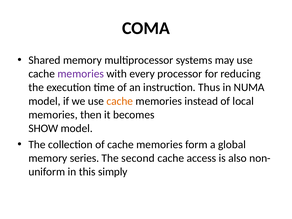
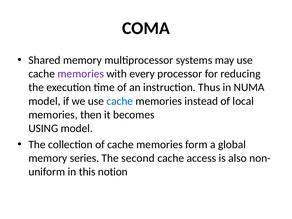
cache colour: orange -> blue (120, 101)
SHOW: SHOW -> USING (43, 128)
simply: simply -> notion (113, 172)
